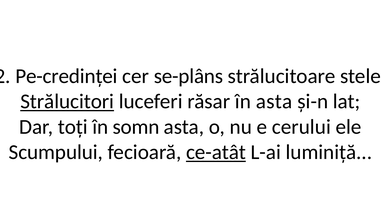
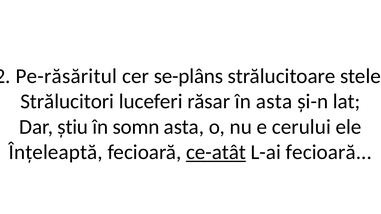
Pe-credinței: Pe-credinței -> Pe-răsăritul (66, 76)
Strălucitori underline: present -> none (67, 102)
toți: toți -> știu (73, 127)
Scumpului: Scumpului -> Înțeleaptă (56, 152)
L-ai luminiță: luminiță -> fecioară (329, 152)
